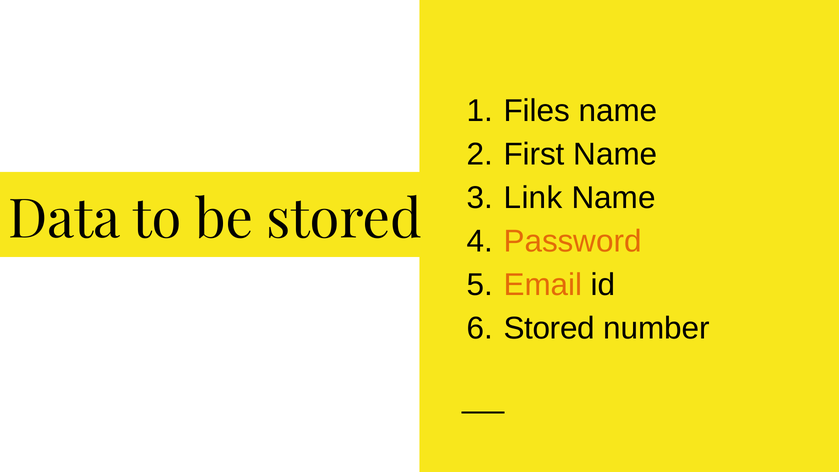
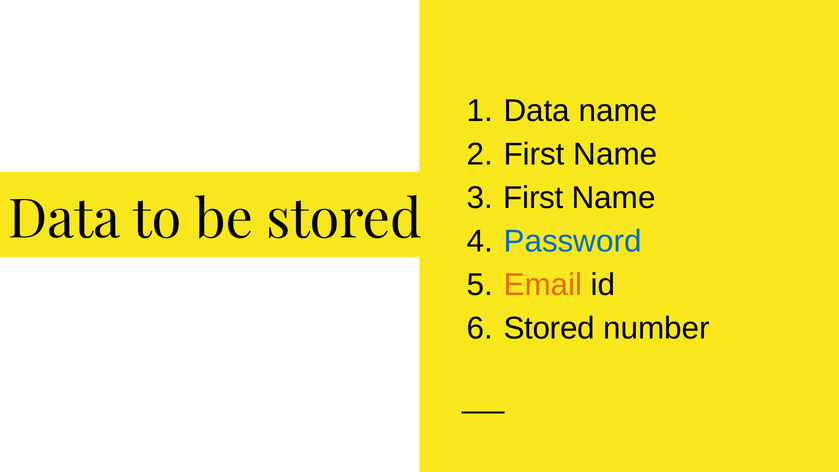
Files: Files -> Data (537, 111)
Link: Link -> First (533, 198)
Password colour: orange -> blue (573, 241)
